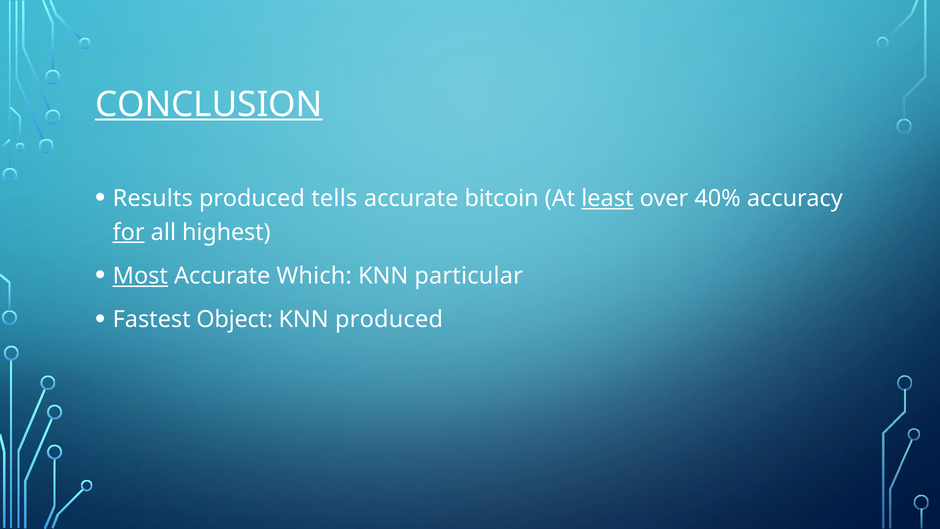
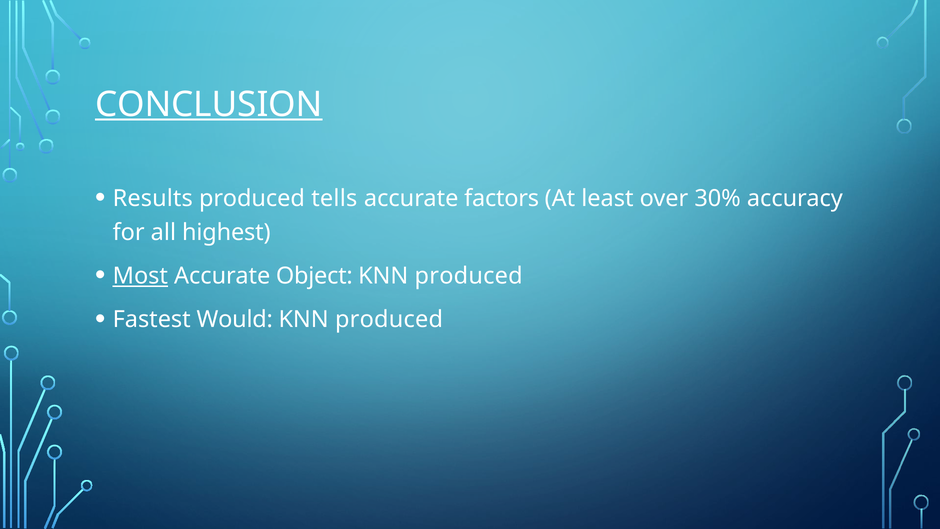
bitcoin: bitcoin -> factors (502, 198)
least underline: present -> none (607, 198)
40%: 40% -> 30% (718, 198)
for underline: present -> none (129, 232)
Which: Which -> Object (314, 276)
particular: particular -> produced (469, 276)
Object: Object -> Would (235, 319)
